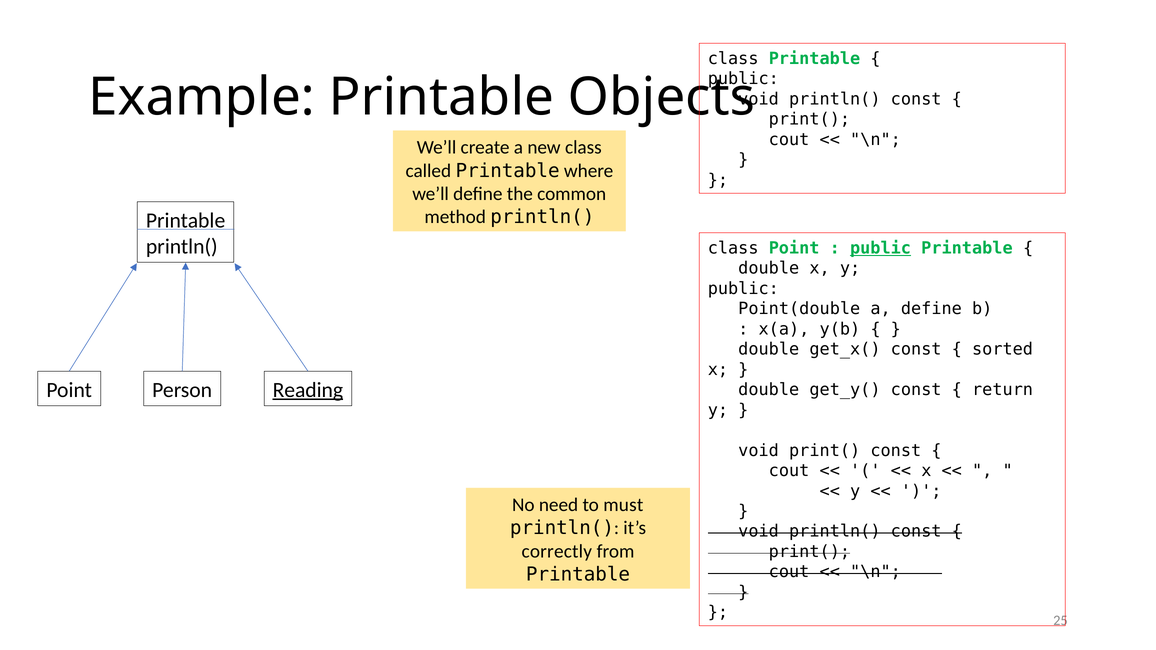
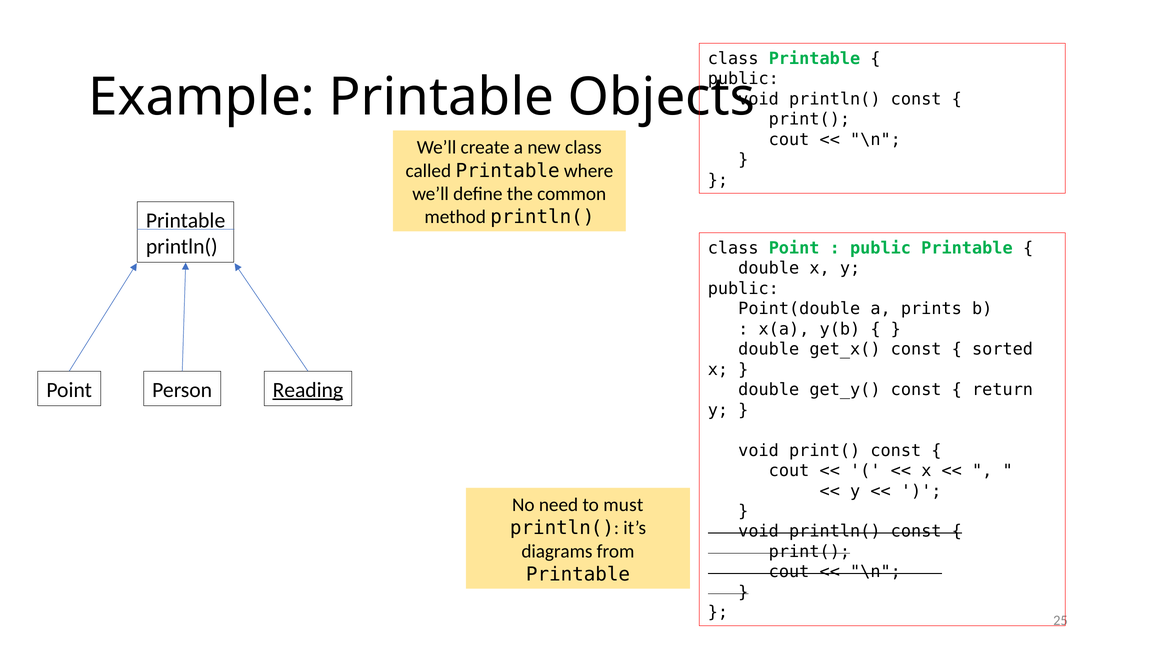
public underline: present -> none (880, 248)
a define: define -> prints (931, 309)
correctly: correctly -> diagrams (557, 551)
